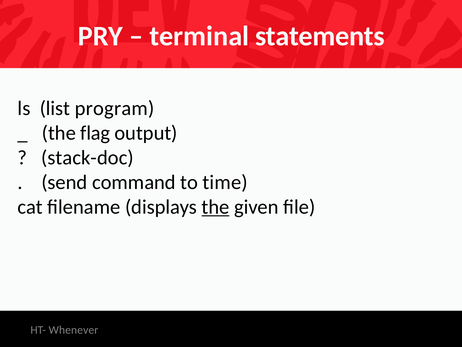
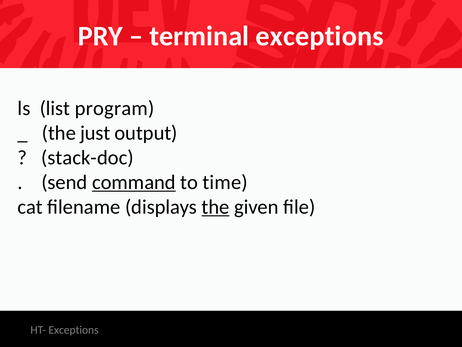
terminal statements: statements -> exceptions (320, 36)
flag: flag -> just (95, 133)
command underline: none -> present (134, 182)
HT- Whenever: Whenever -> Exceptions (74, 330)
